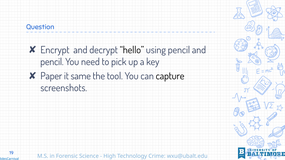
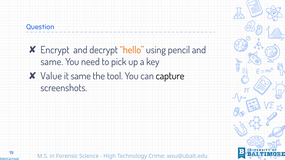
hello colour: black -> orange (132, 50)
pencil: pencil -> same (52, 62)
Paper: Paper -> Value (51, 76)
